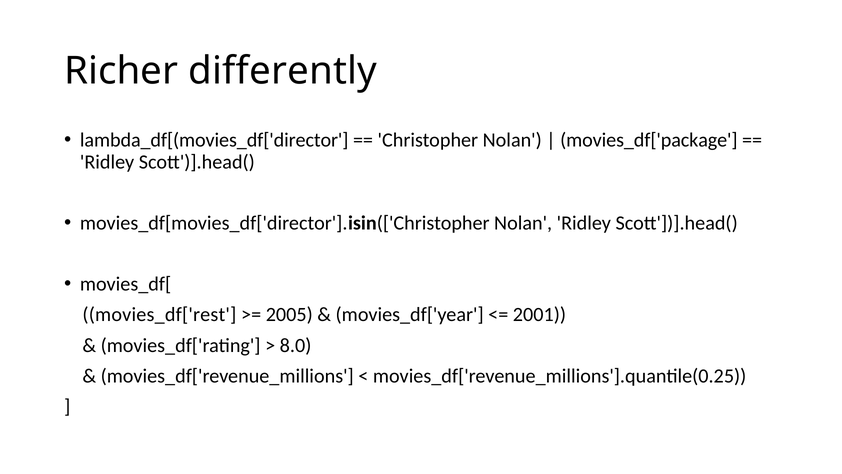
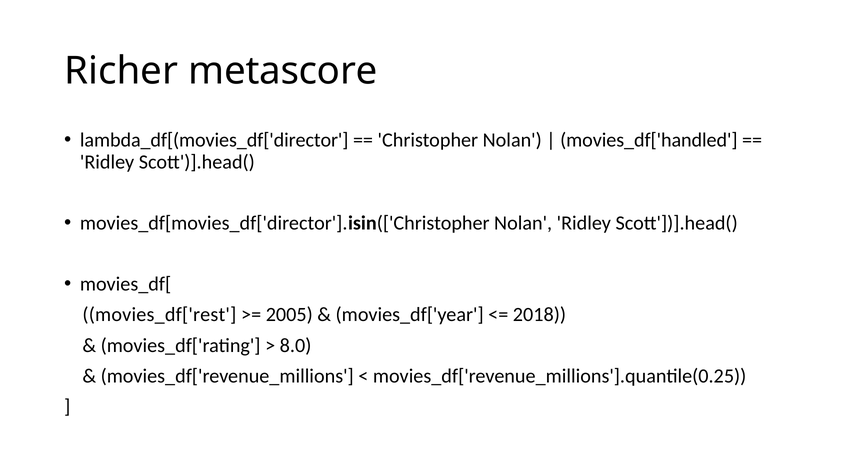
differently: differently -> metascore (283, 71)
movies_df['package: movies_df['package -> movies_df['handled (649, 140)
2001: 2001 -> 2018 (539, 315)
